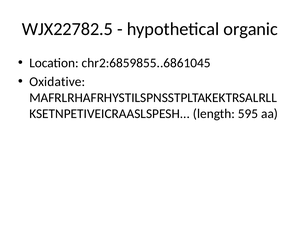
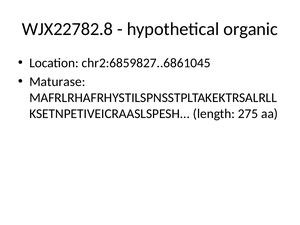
WJX22782.5: WJX22782.5 -> WJX22782.8 (67, 29)
chr2:6859855..6861045: chr2:6859855..6861045 -> chr2:6859827..6861045 (146, 63)
Oxidative: Oxidative -> Maturase (57, 82)
595: 595 -> 275 (248, 114)
